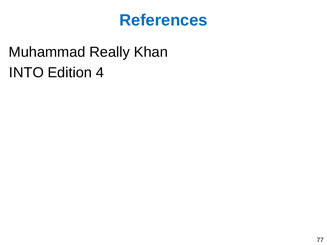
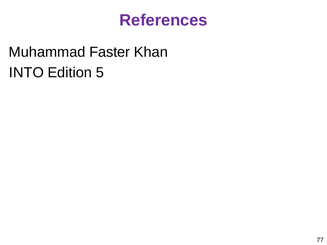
References colour: blue -> purple (163, 20)
Really: Really -> Faster (110, 52)
4: 4 -> 5 (100, 73)
